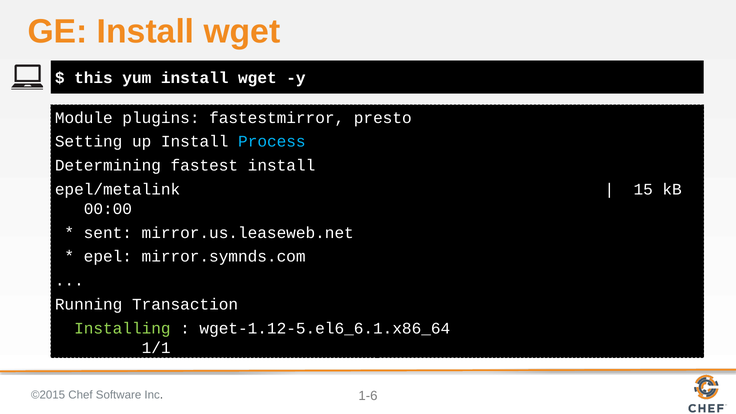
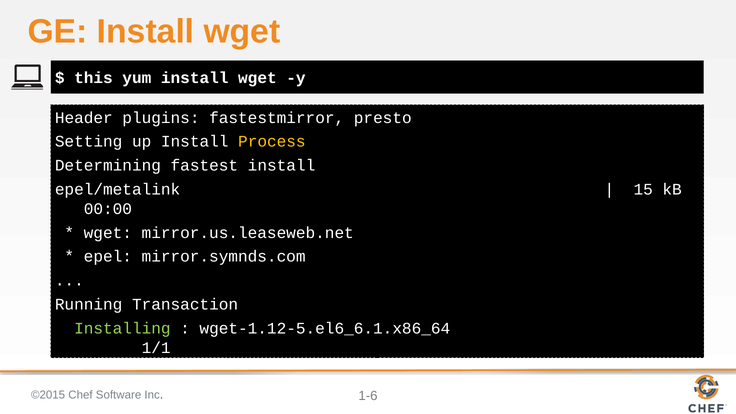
Module: Module -> Header (84, 118)
Process colour: light blue -> yellow (272, 142)
sent: sent -> wget (108, 233)
